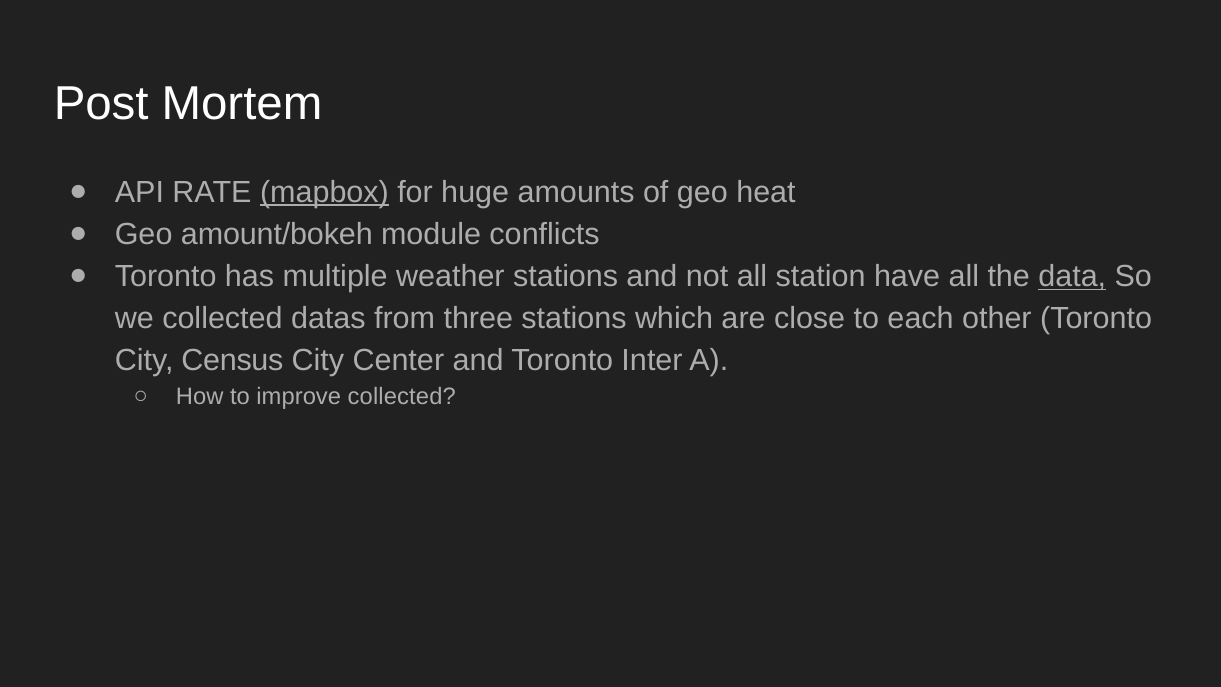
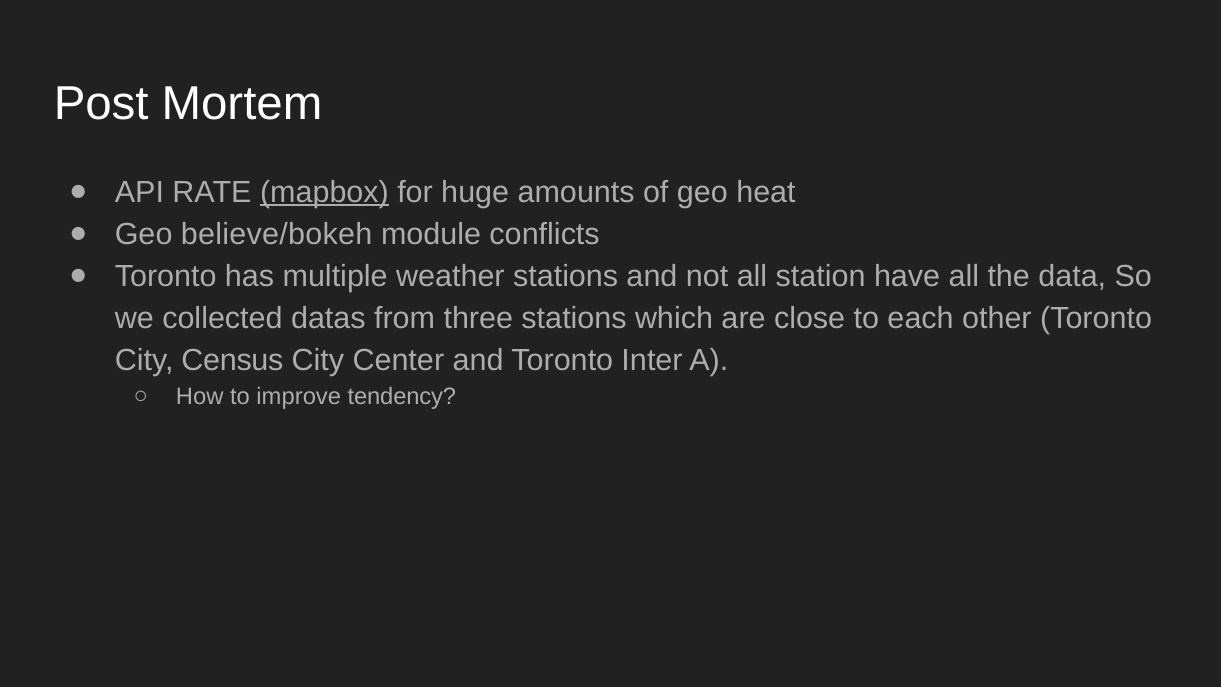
amount/bokeh: amount/bokeh -> believe/bokeh (277, 234)
data underline: present -> none (1072, 276)
improve collected: collected -> tendency (402, 397)
